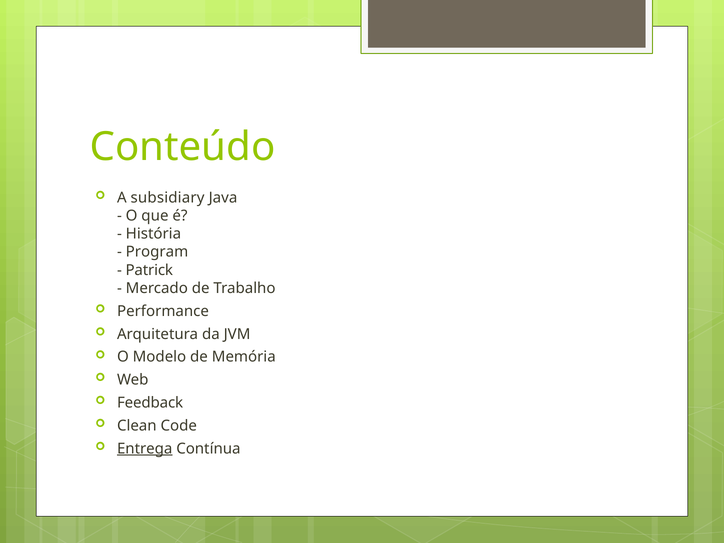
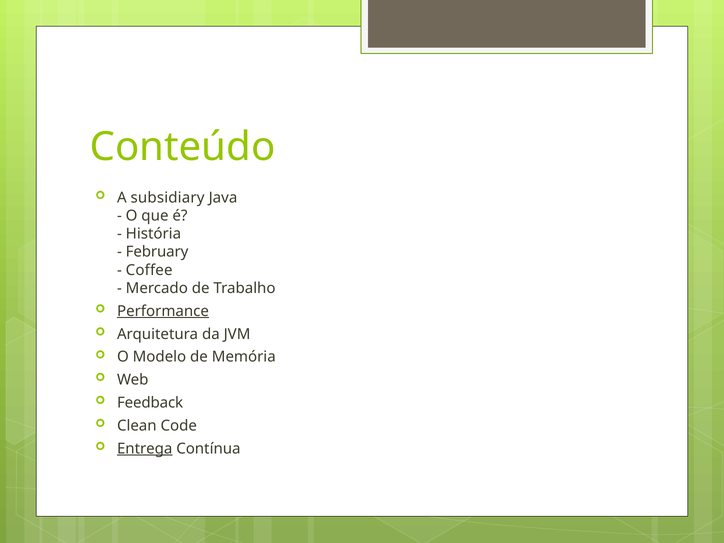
Program: Program -> February (157, 252)
Patrick: Patrick -> Coffee (149, 270)
Performance underline: none -> present (163, 311)
